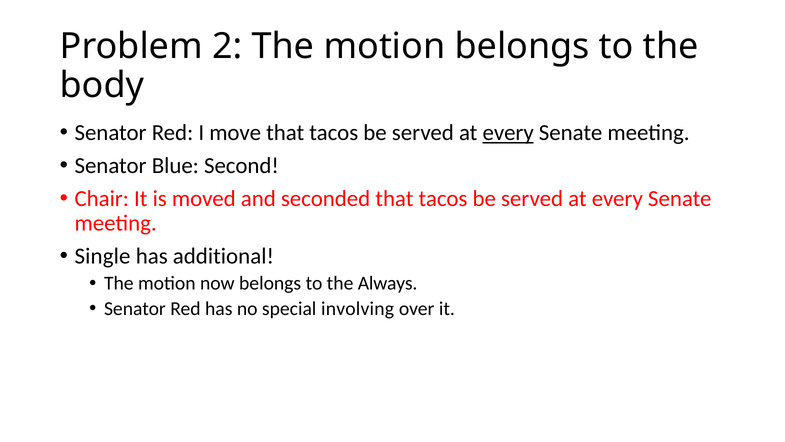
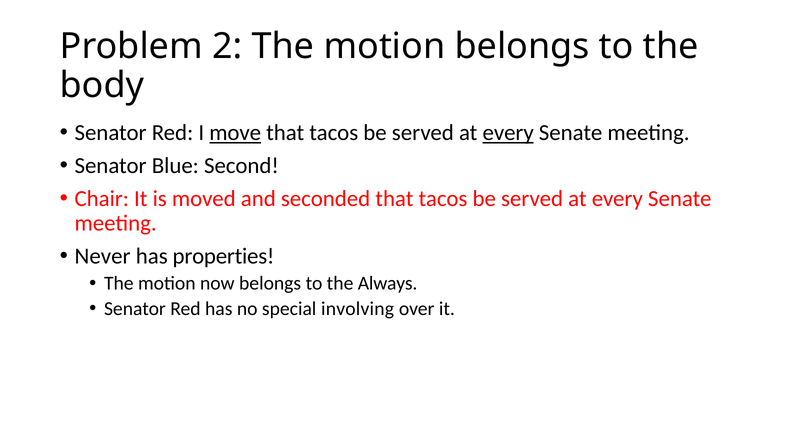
move underline: none -> present (235, 133)
Single: Single -> Never (103, 256)
additional: additional -> properties (224, 256)
